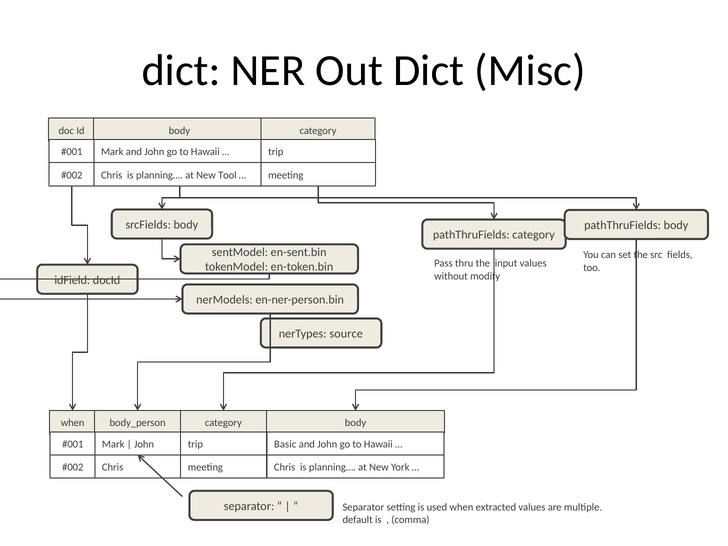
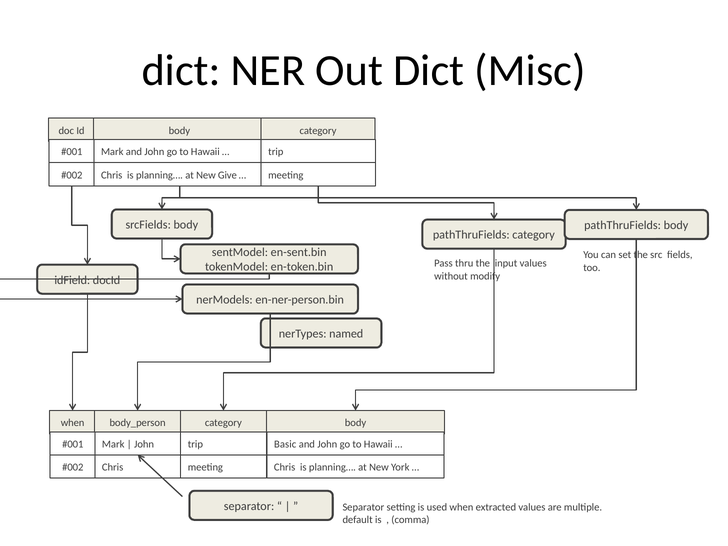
Tool: Tool -> Give (227, 175)
source: source -> named (346, 334)
